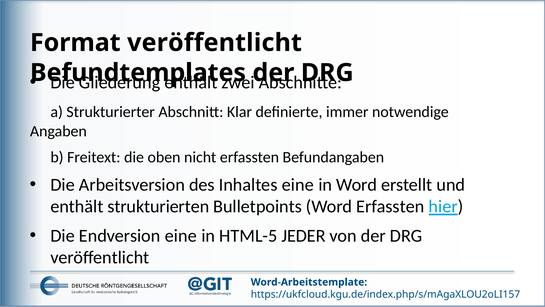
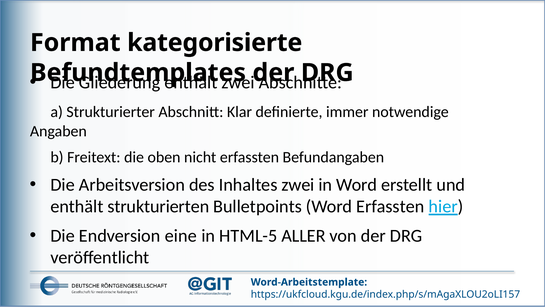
Format veröffentlicht: veröffentlicht -> kategorisierte (215, 43)
Inhaltes eine: eine -> zwei (298, 185)
JEDER: JEDER -> ALLER (304, 235)
